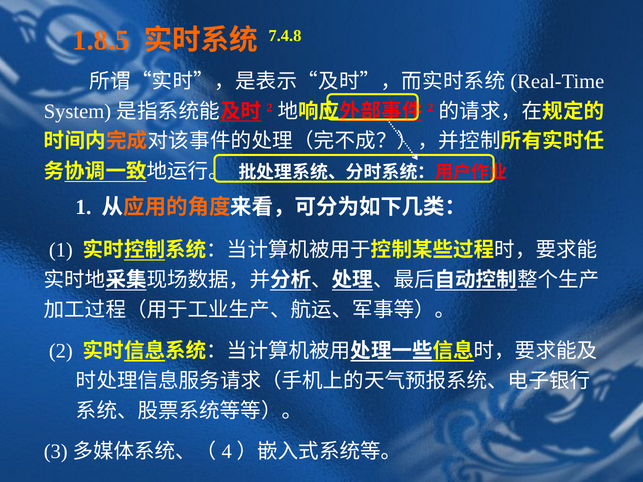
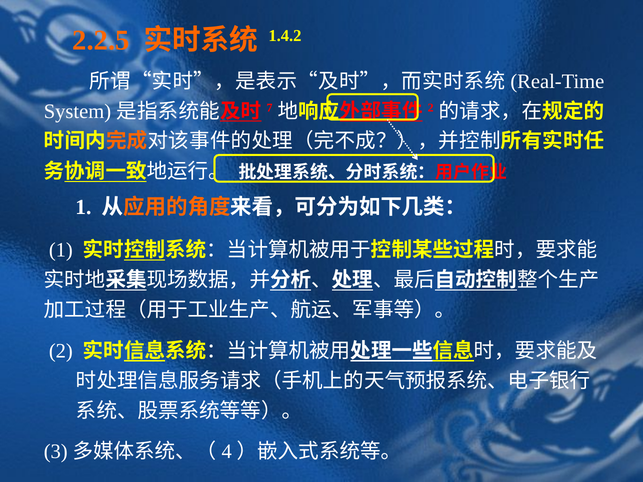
1.8.5: 1.8.5 -> 2.2.5 (101, 40)
7.4.8: 7.4.8 -> 1.4.2 (285, 36)
2: 2 -> 7 (269, 108)
